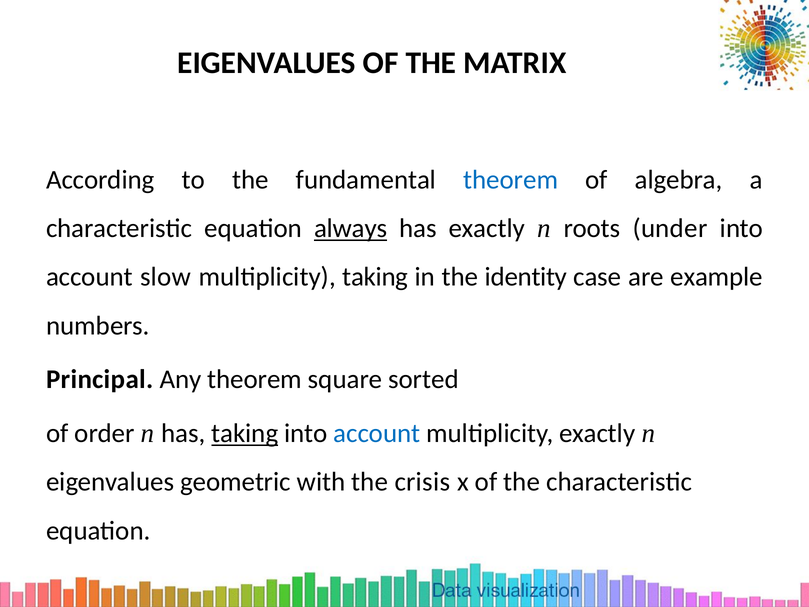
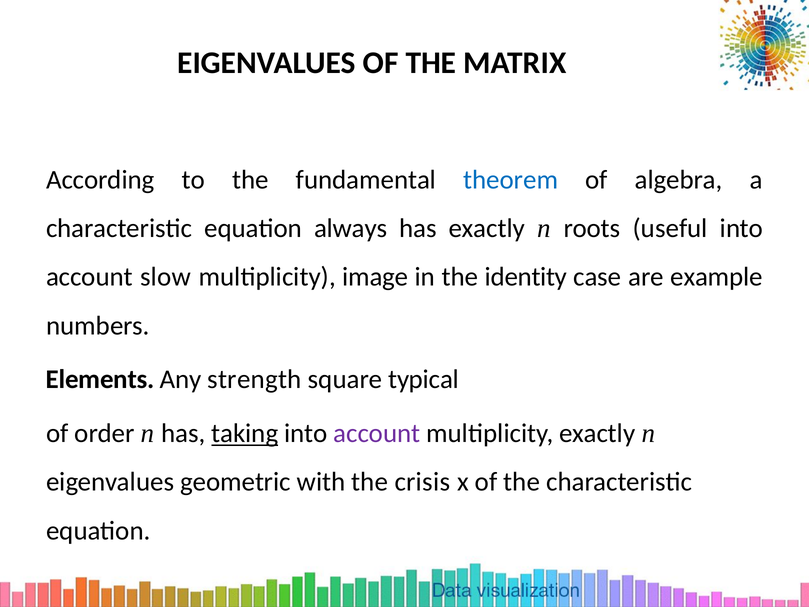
always underline: present -> none (351, 228)
under: under -> useful (670, 228)
multiplicity taking: taking -> image (375, 277)
Principal: Principal -> Elements (100, 379)
Any theorem: theorem -> strength (254, 379)
sorted: sorted -> typical (424, 379)
account colour: blue -> purple (377, 433)
